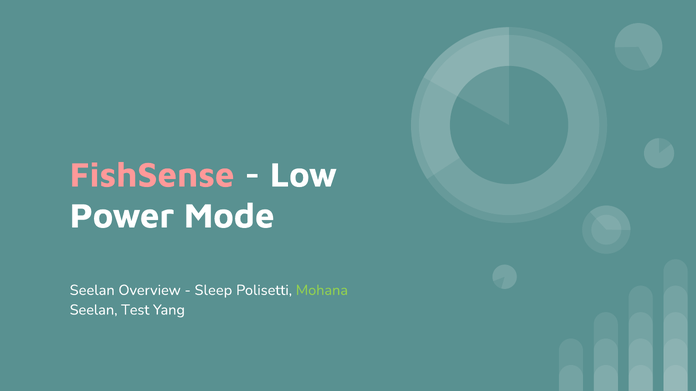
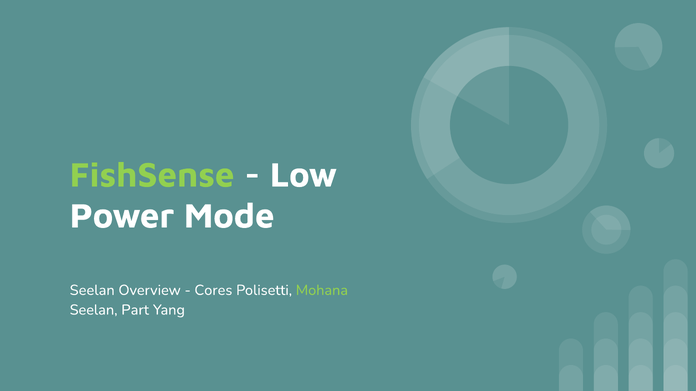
FishSense colour: pink -> light green (152, 175)
Sleep: Sleep -> Cores (213, 291)
Test: Test -> Part (135, 310)
